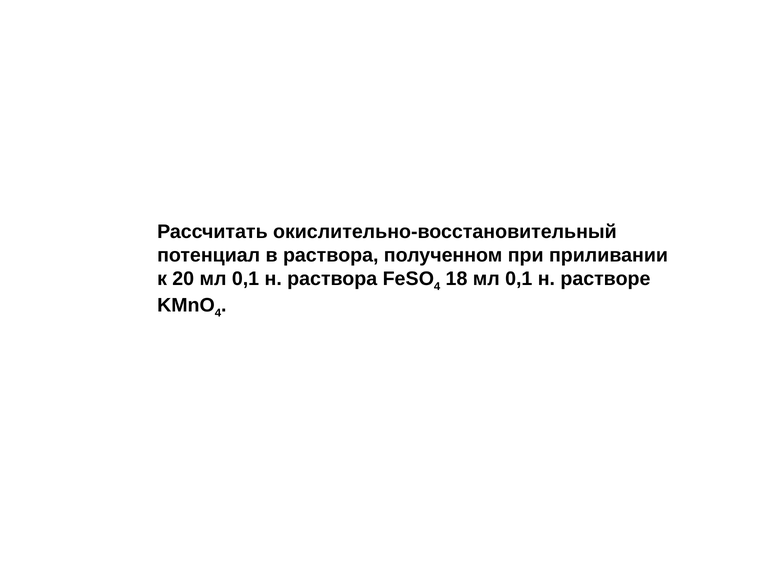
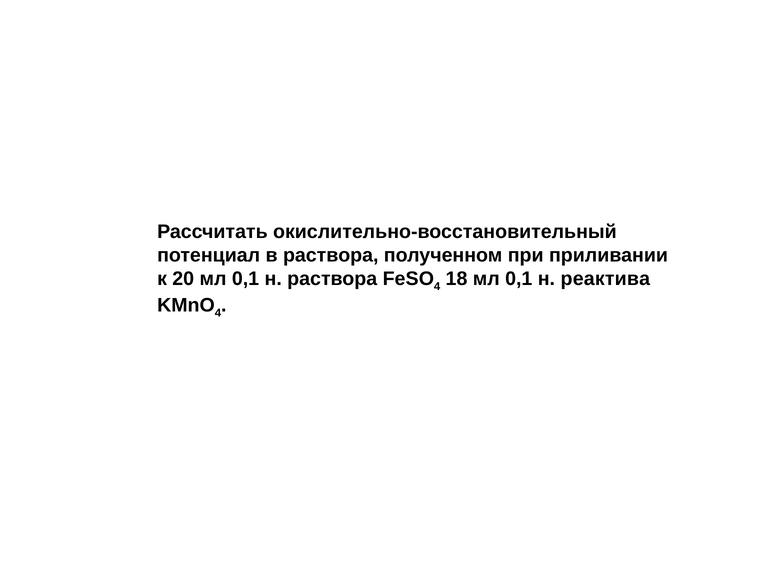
растворе: растворе -> реактива (605, 279)
